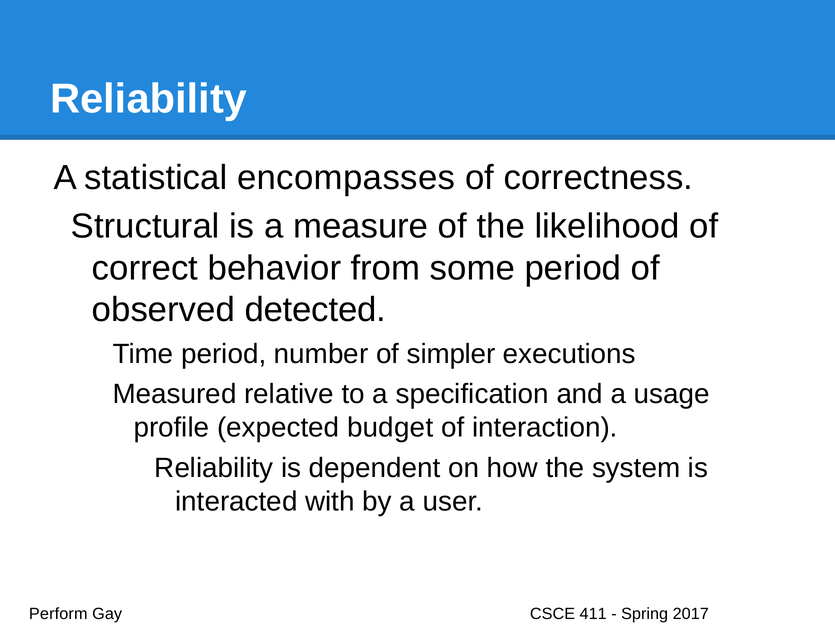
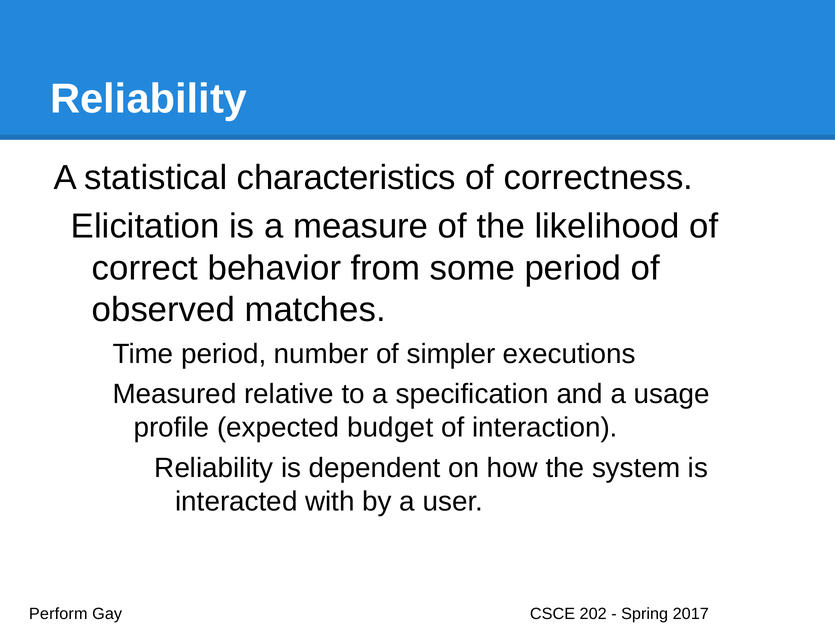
encompasses: encompasses -> characteristics (346, 178)
Structural: Structural -> Elicitation (145, 226)
detected: detected -> matches (315, 310)
411: 411 -> 202 (593, 614)
